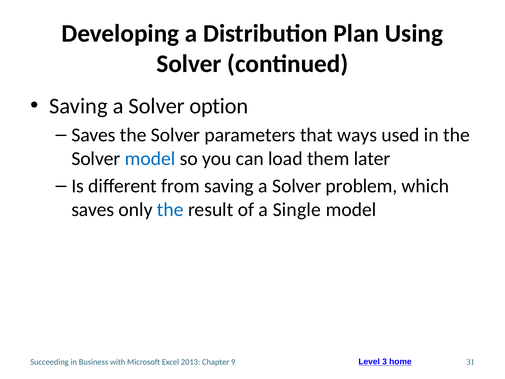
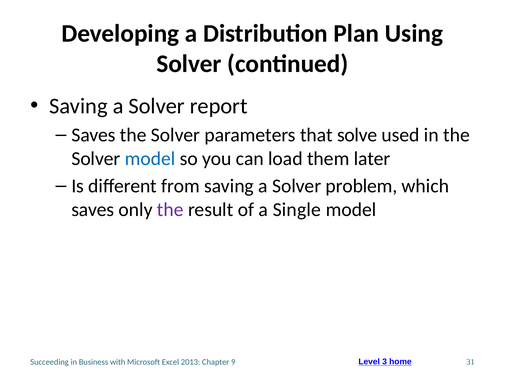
option: option -> report (219, 106)
ways: ways -> solve (357, 135)
the colour: blue -> purple (170, 210)
